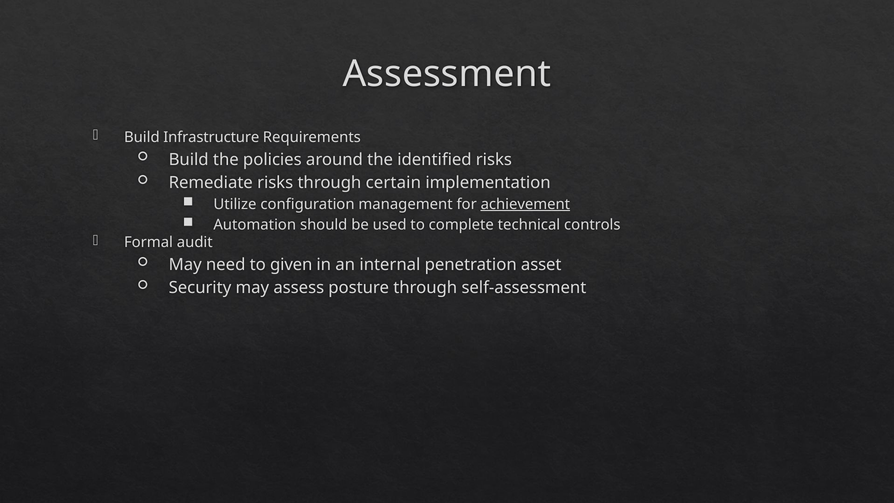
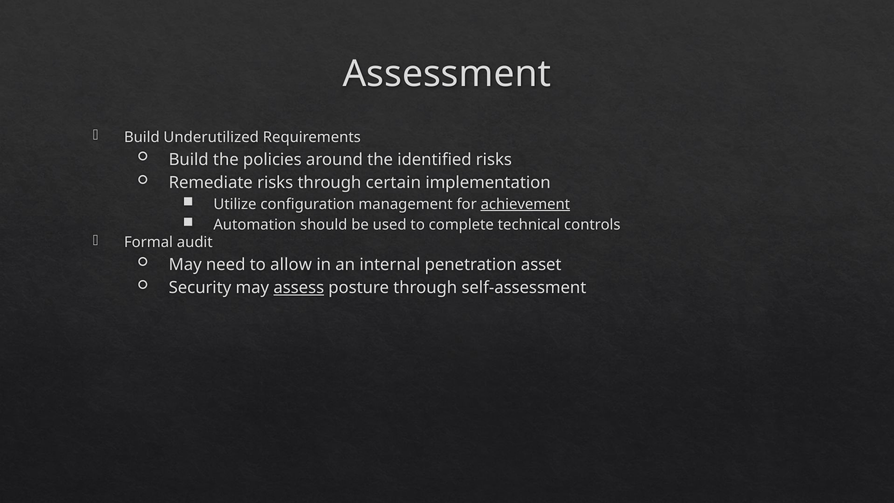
Infrastructure: Infrastructure -> Underutilized (211, 137)
given: given -> allow (291, 265)
assess underline: none -> present (299, 288)
